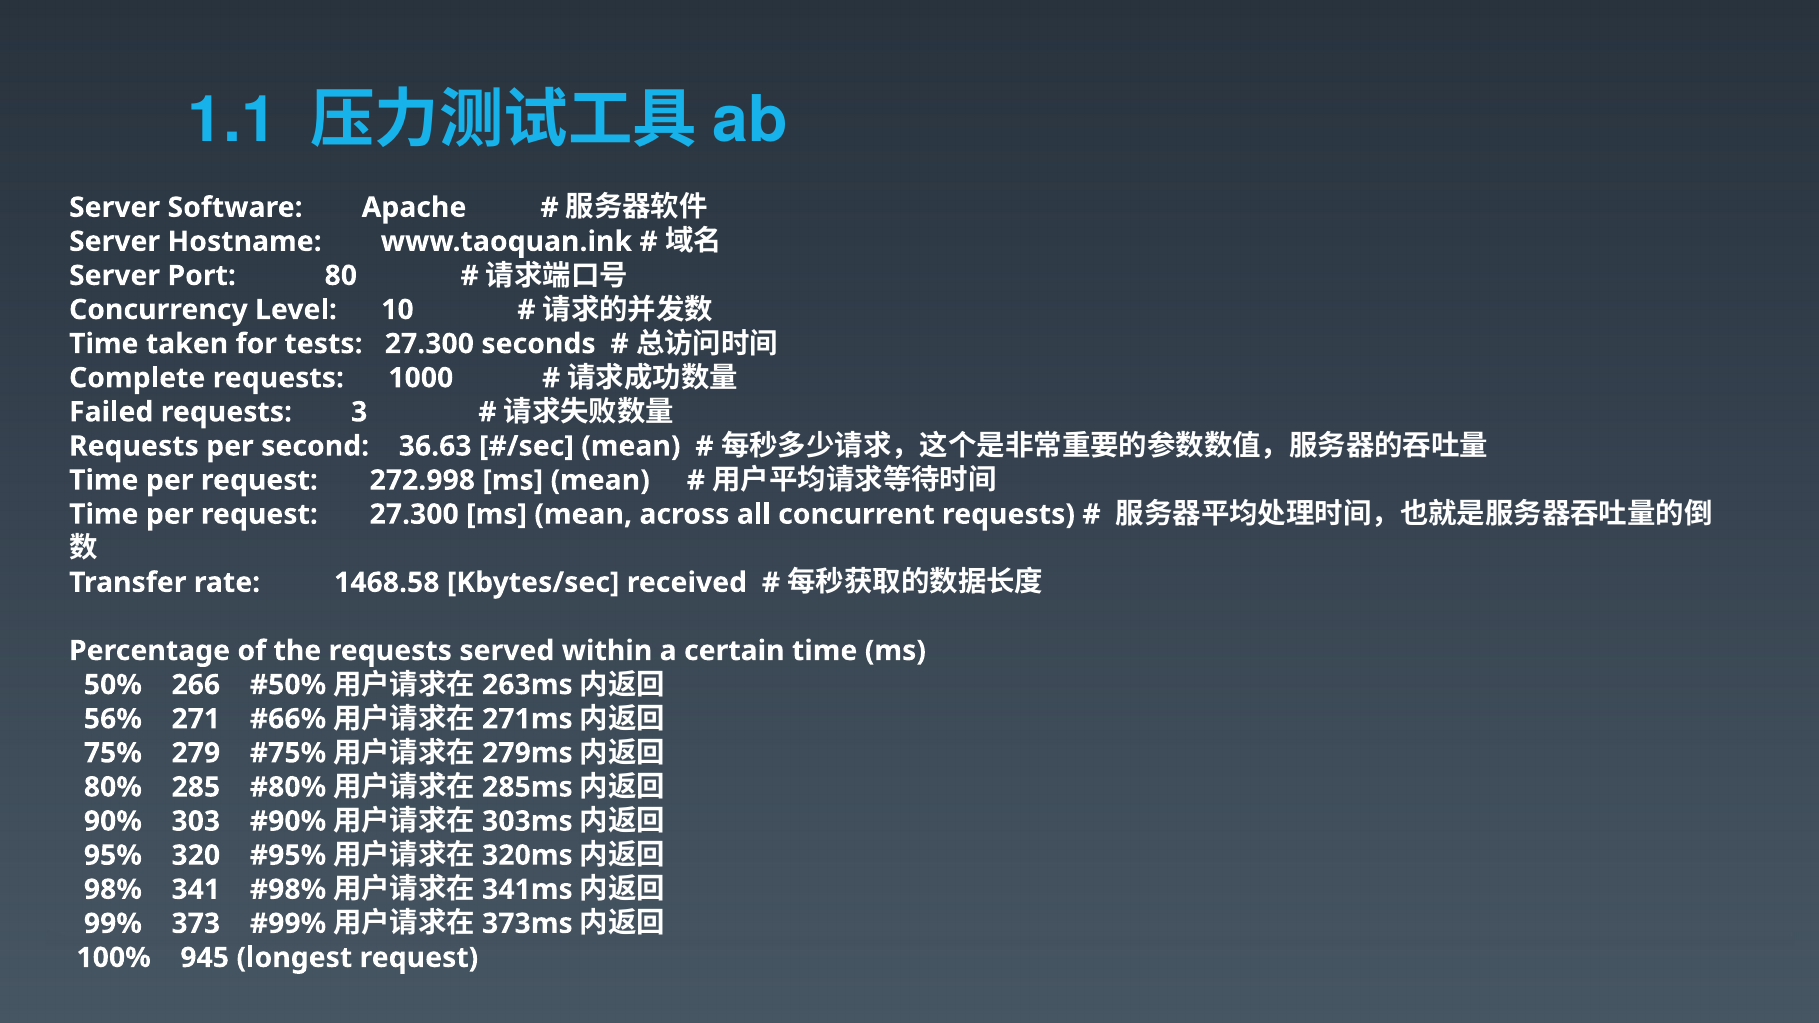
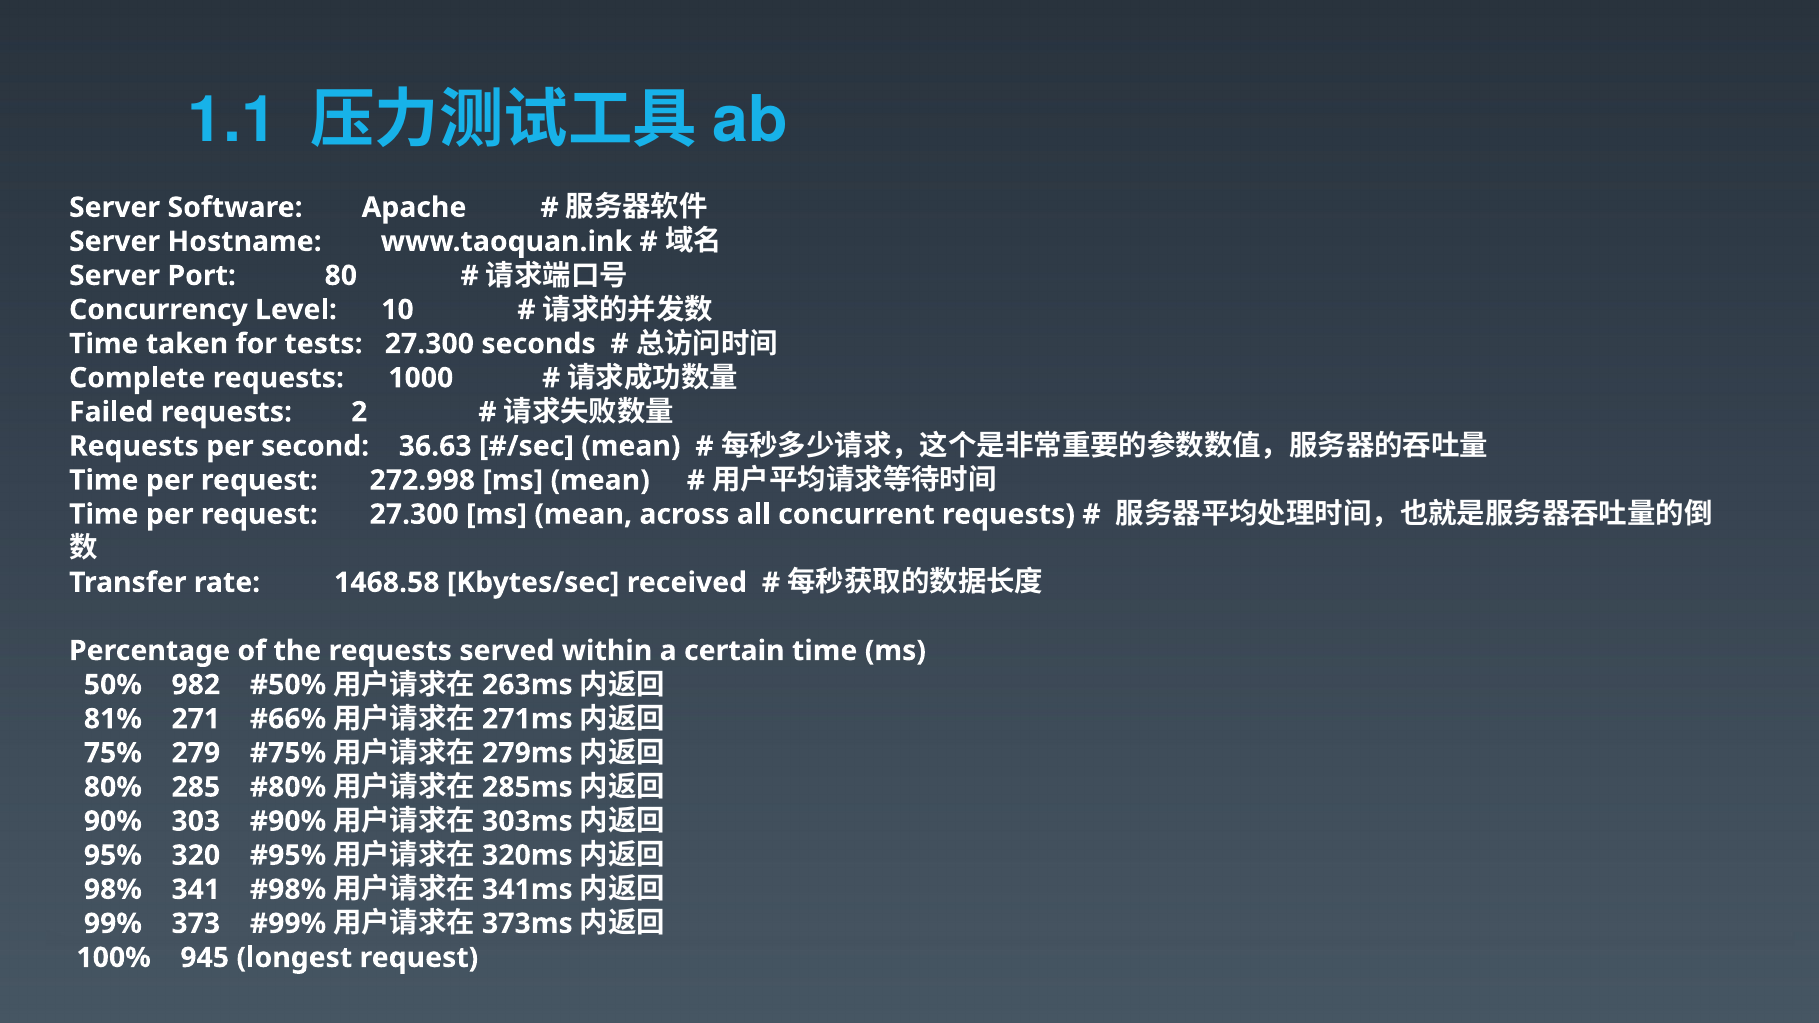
3: 3 -> 2 (359, 412)
266: 266 -> 982 (196, 685)
56%: 56% -> 81% (113, 719)
